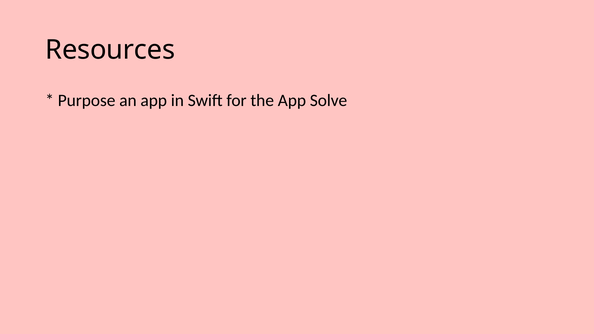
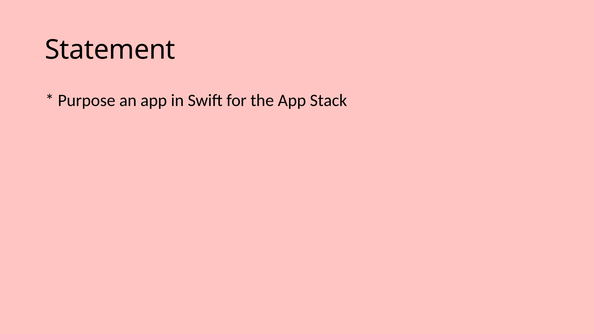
Resources: Resources -> Statement (110, 50)
Solve: Solve -> Stack (328, 100)
